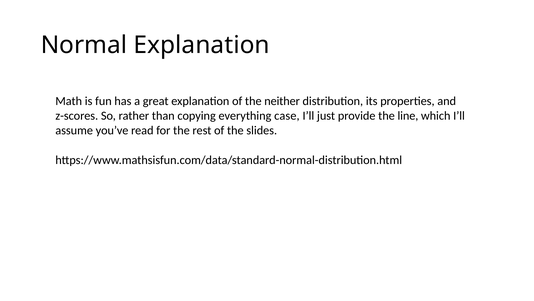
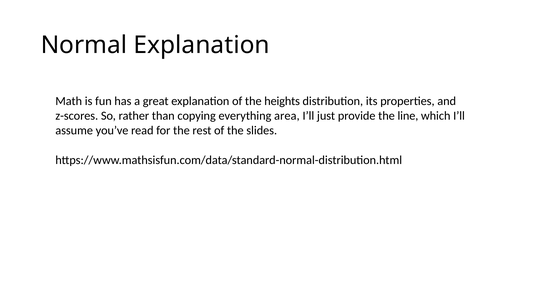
neither: neither -> heights (282, 101)
case: case -> area (287, 116)
